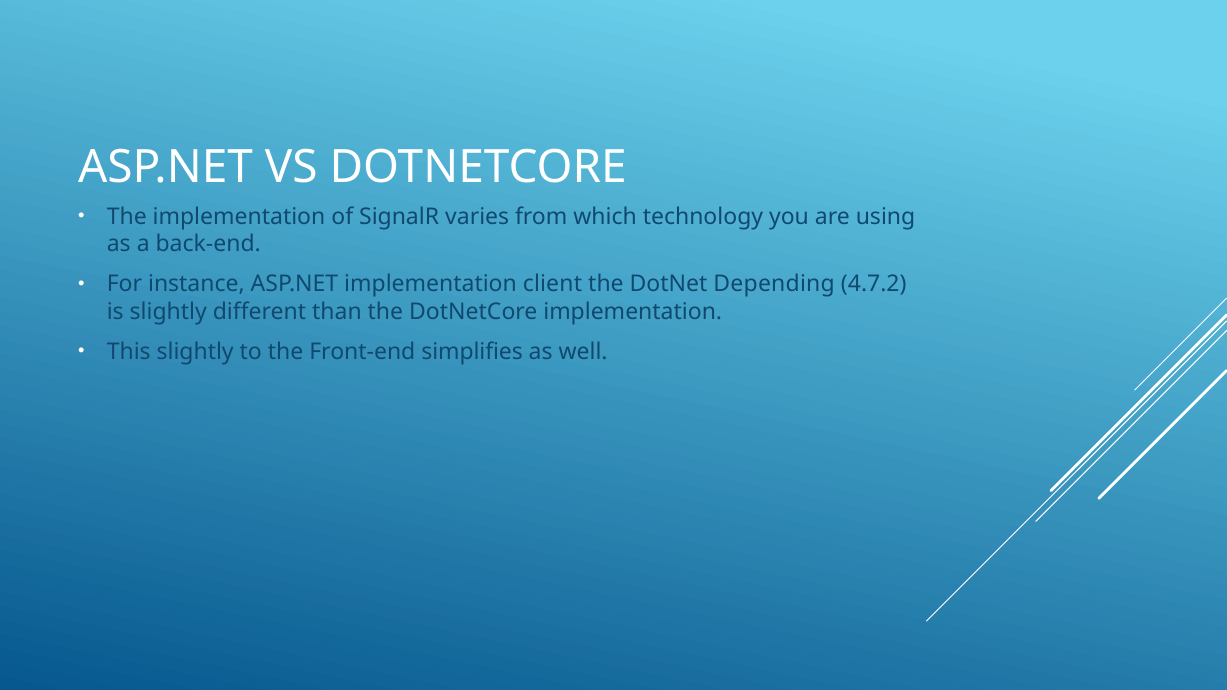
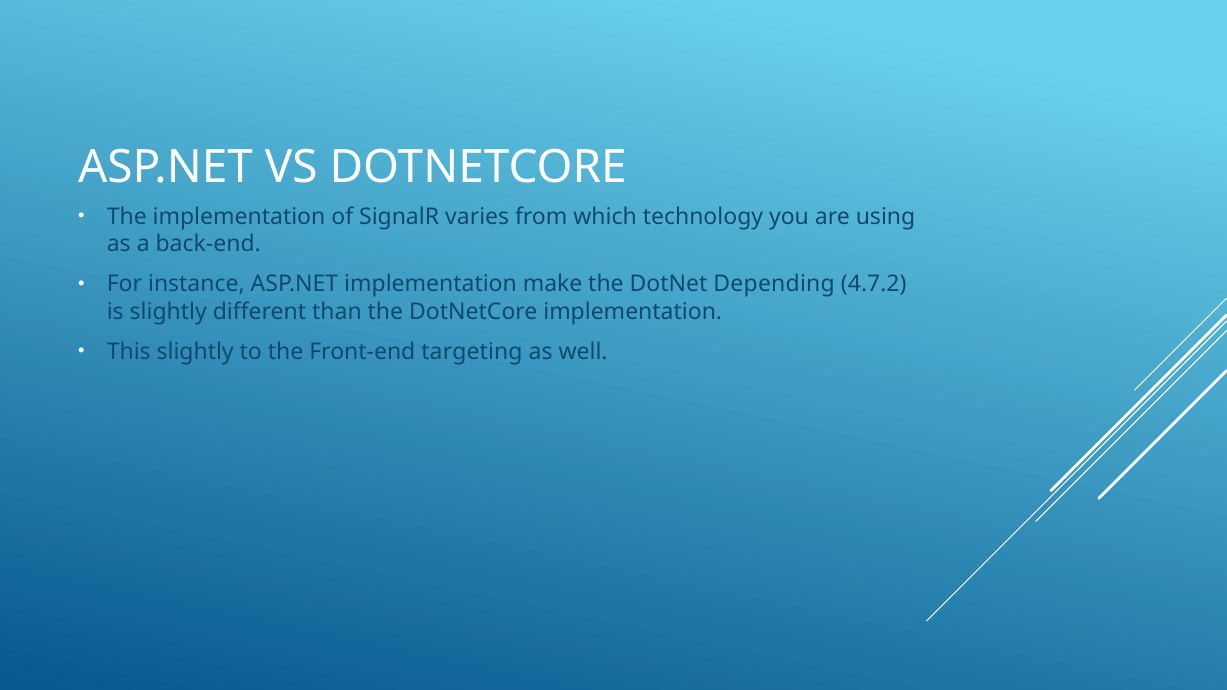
client: client -> make (553, 284)
simplifies: simplifies -> targeting (472, 352)
